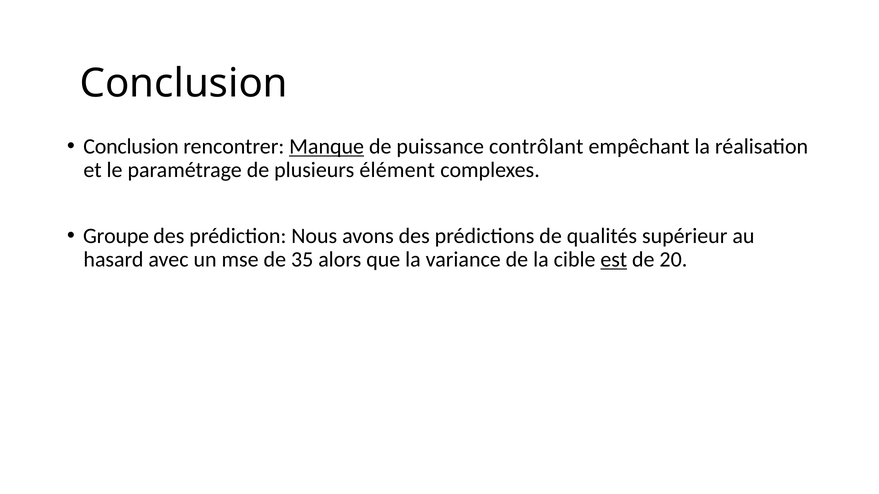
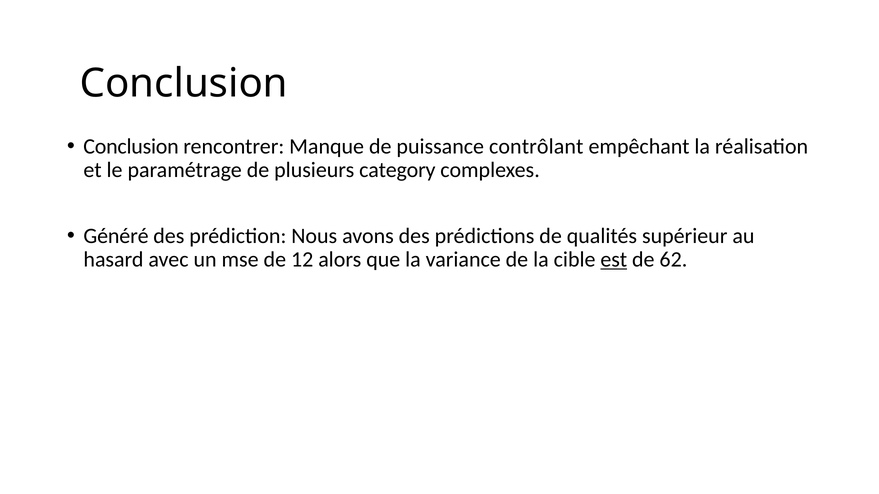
Manque underline: present -> none (327, 147)
élément: élément -> category (397, 170)
Groupe: Groupe -> Généré (116, 236)
35: 35 -> 12 (302, 260)
20: 20 -> 62 (673, 260)
